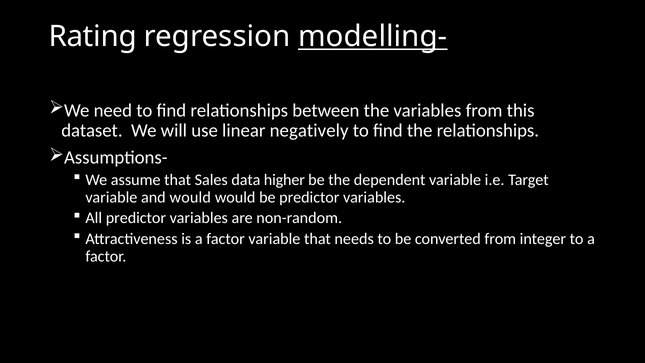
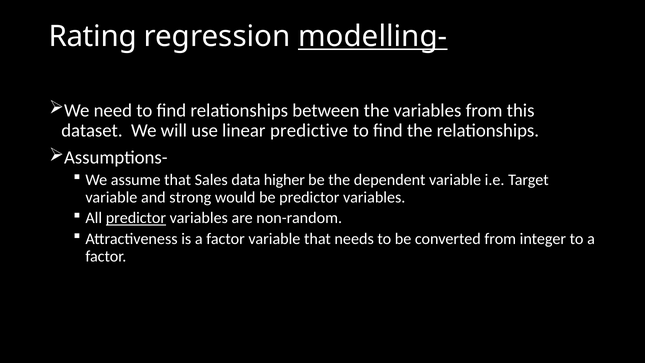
negatively: negatively -> predictive (309, 131)
and would: would -> strong (190, 197)
predictor underline: none -> present (136, 218)
